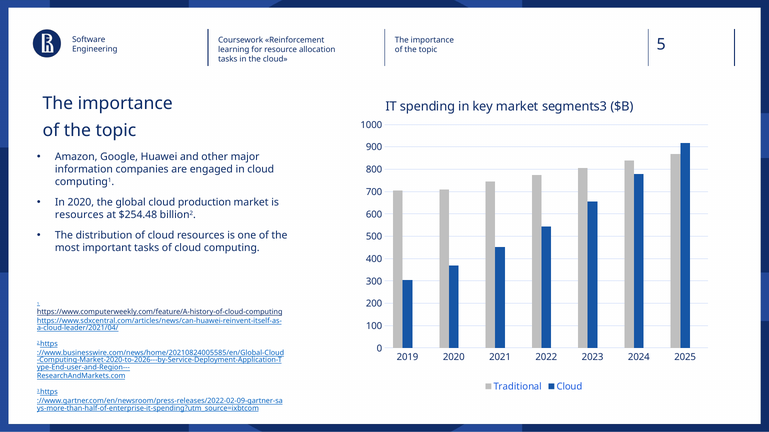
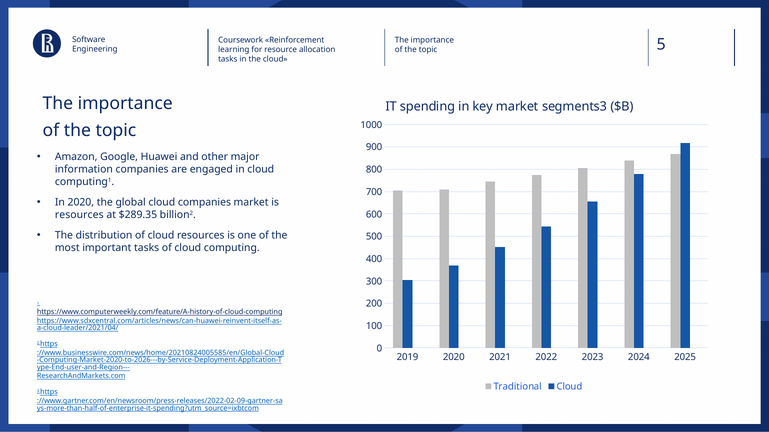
cloud production: production -> companies (204, 203)
$254.48: $254.48 -> $289.35 (138, 215)
